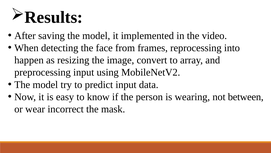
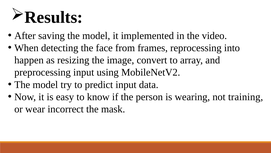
between: between -> training (246, 97)
